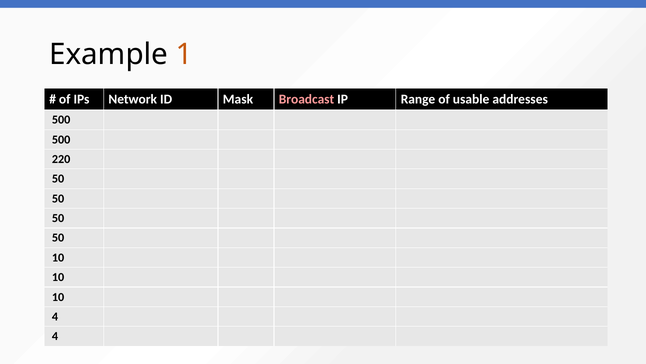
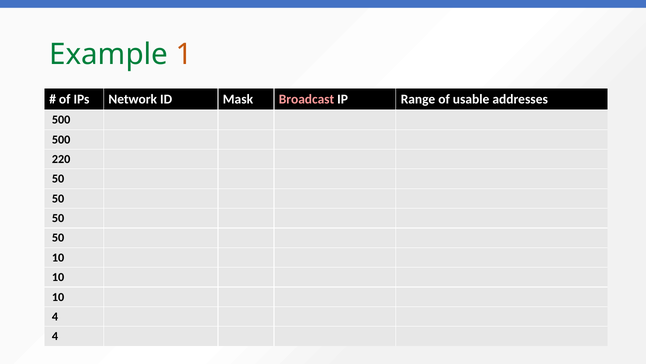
Example colour: black -> green (109, 54)
